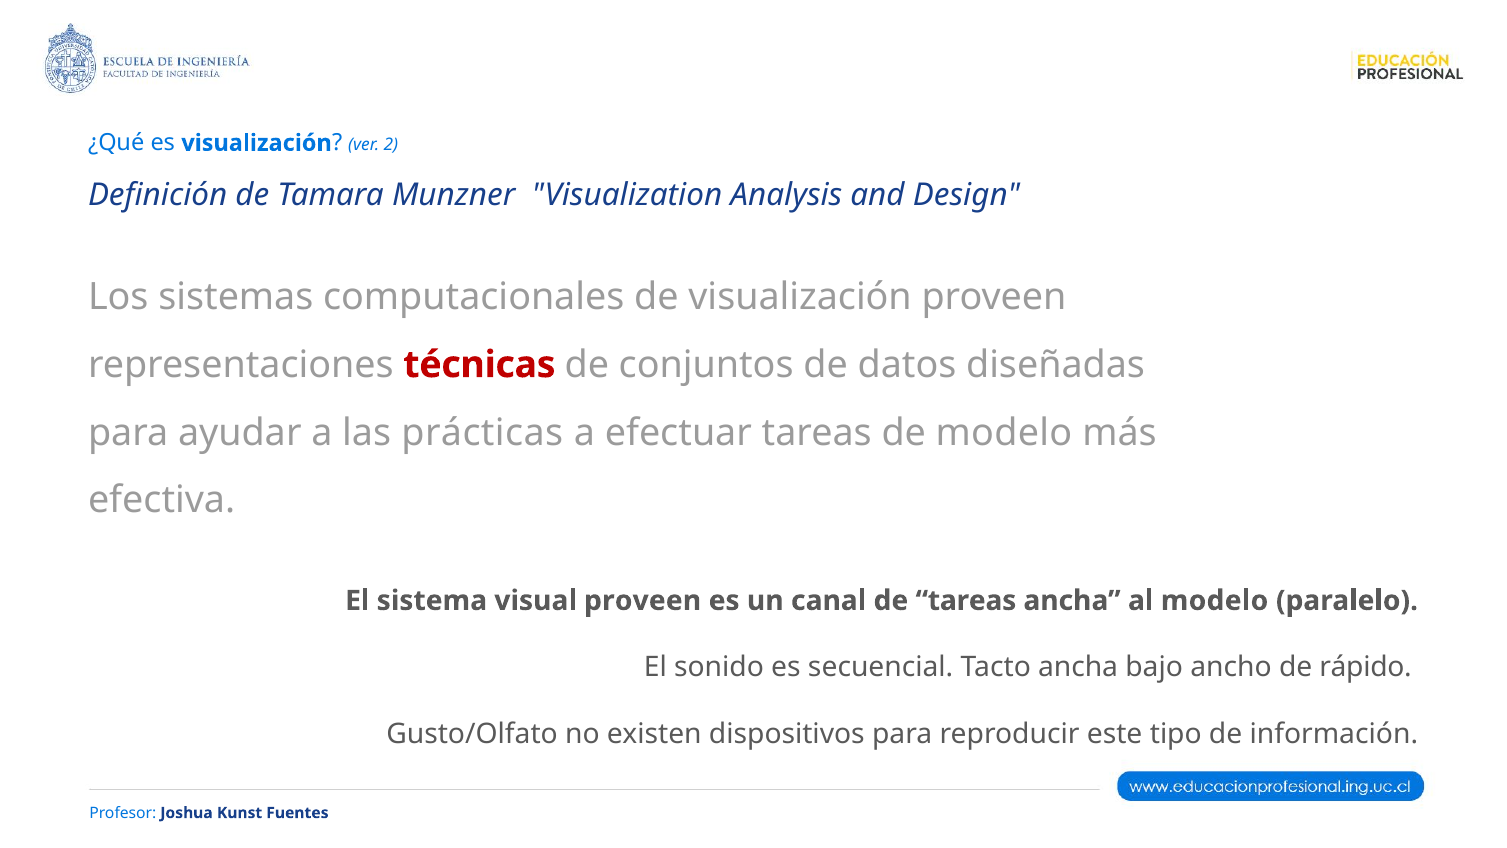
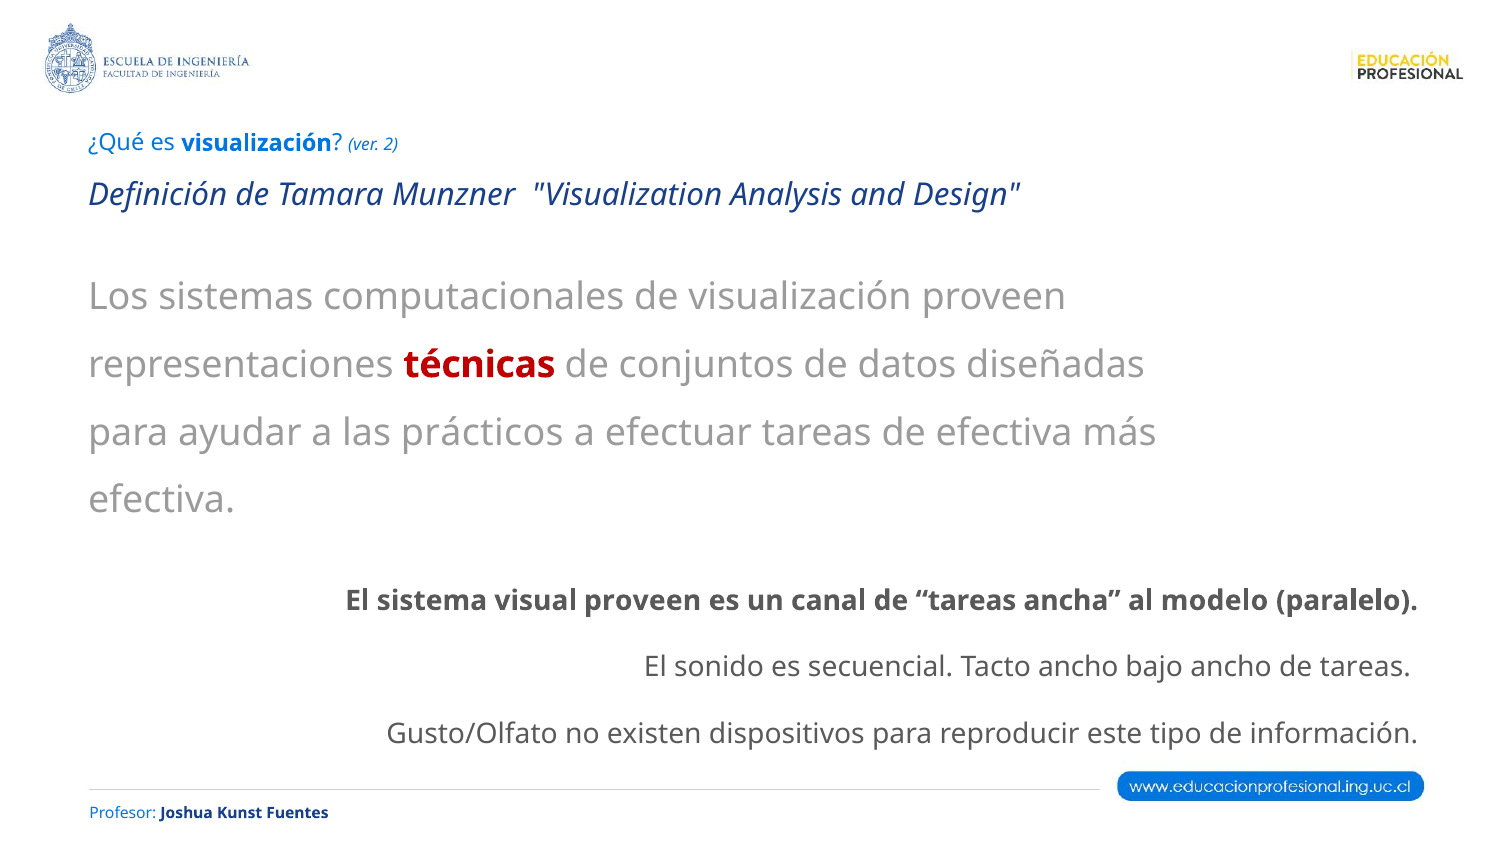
prácticas: prácticas -> prácticos (482, 432)
de modelo: modelo -> efectiva (1004, 432)
Tacto ancha: ancha -> ancho (1078, 667)
ancho de rápido: rápido -> tareas (1365, 667)
